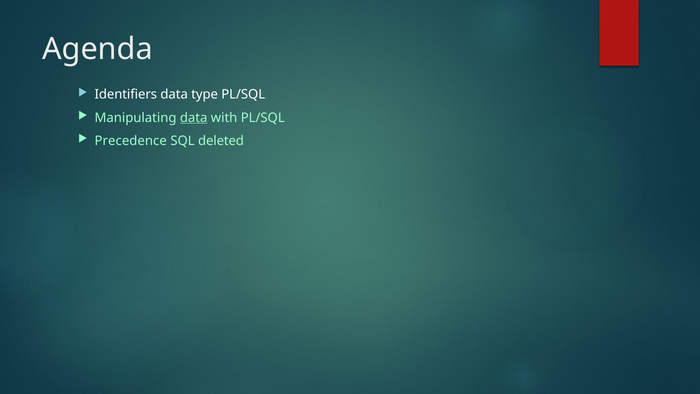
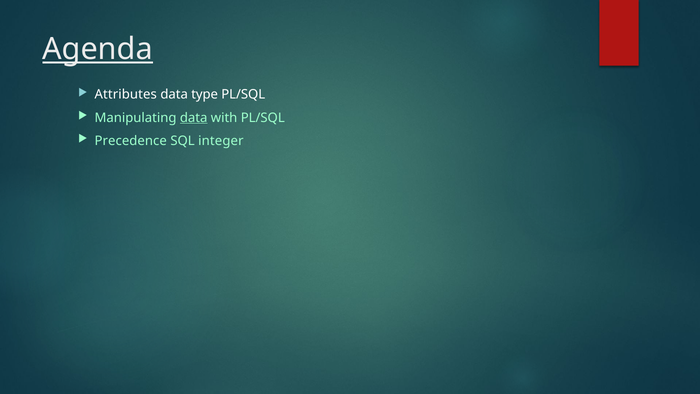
Agenda underline: none -> present (98, 49)
Identifiers: Identifiers -> Attributes (126, 95)
deleted: deleted -> integer (221, 141)
